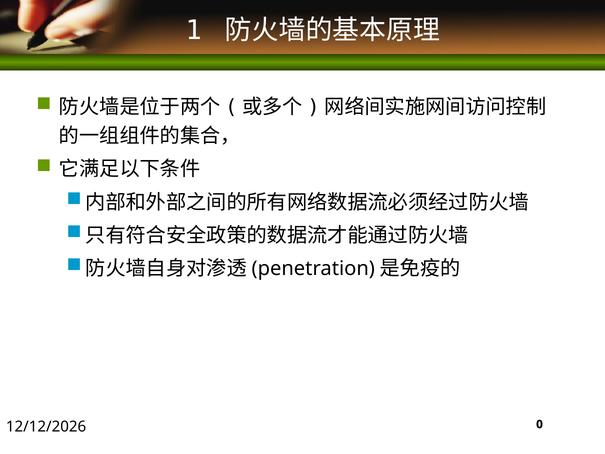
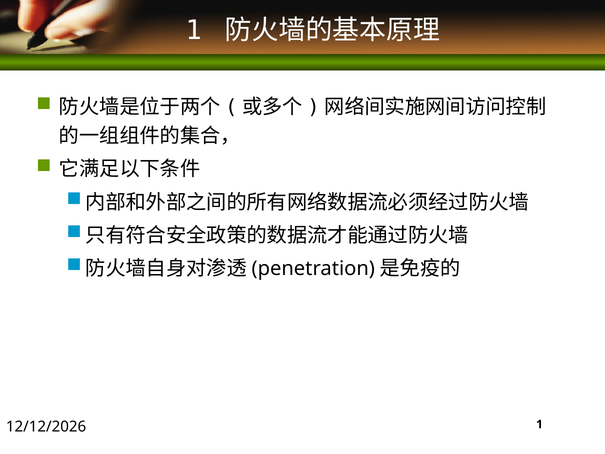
0: 0 -> 1 (540, 424)
